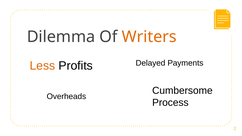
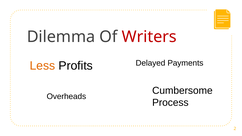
Writers colour: orange -> red (149, 37)
